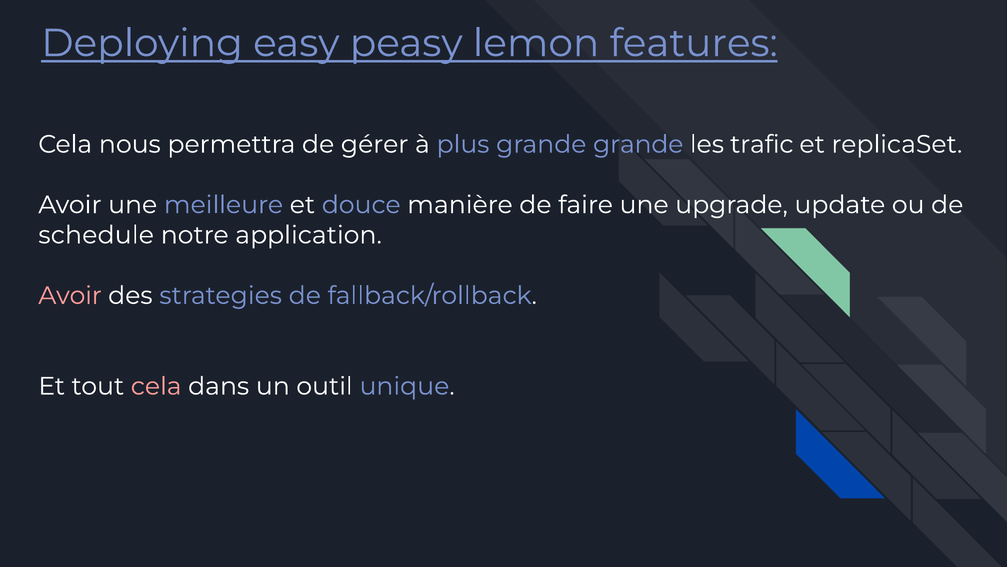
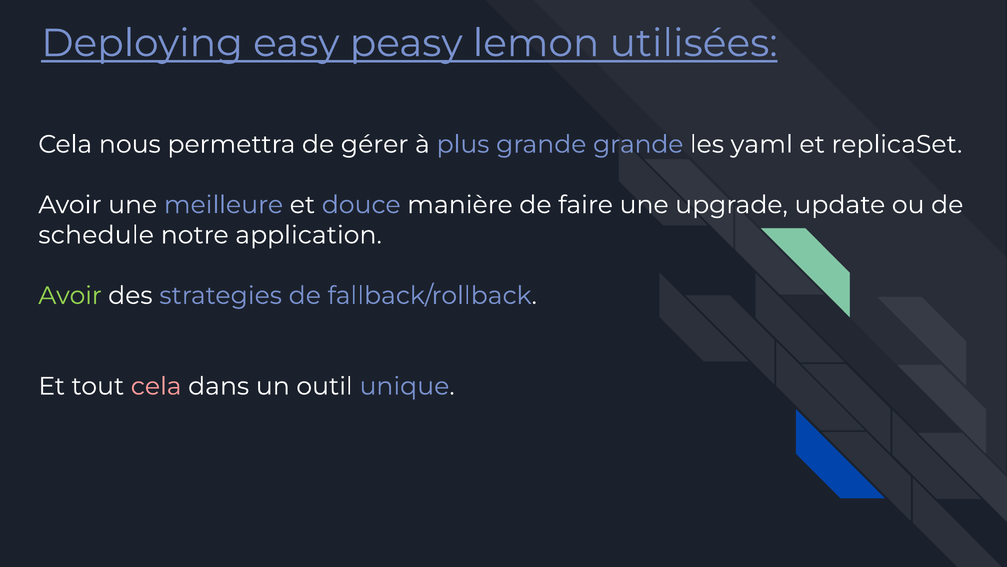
features: features -> utilisées (694, 43)
trafic: trafic -> yaml (762, 144)
Avoir colour: pink -> light green (70, 295)
